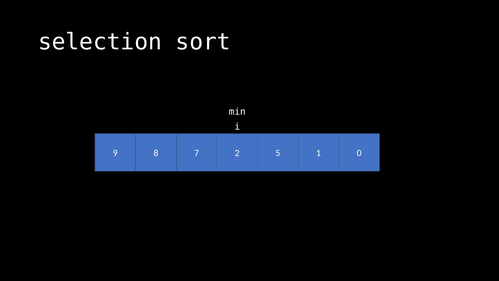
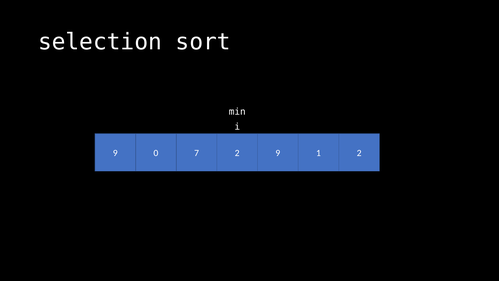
8: 8 -> 0 (156, 153)
2 5: 5 -> 9 (278, 153)
1 0: 0 -> 2 (359, 153)
